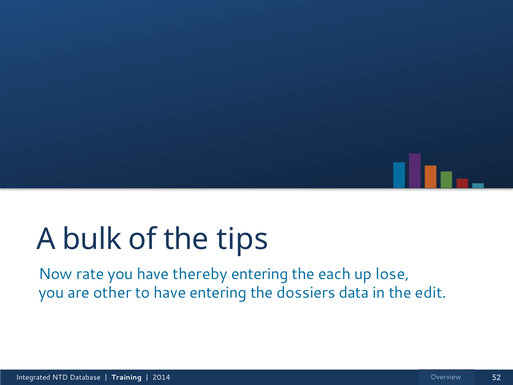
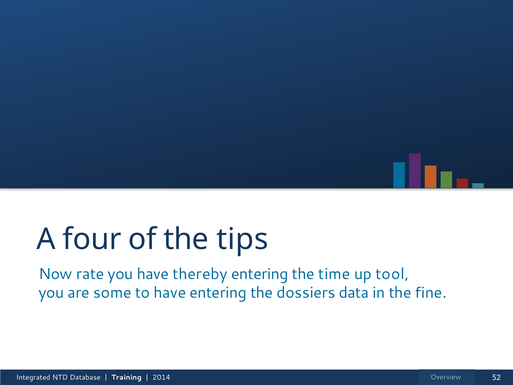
bulk: bulk -> four (92, 239)
each: each -> time (334, 274)
lose: lose -> tool (392, 274)
other: other -> some (112, 293)
edit: edit -> fine (431, 293)
